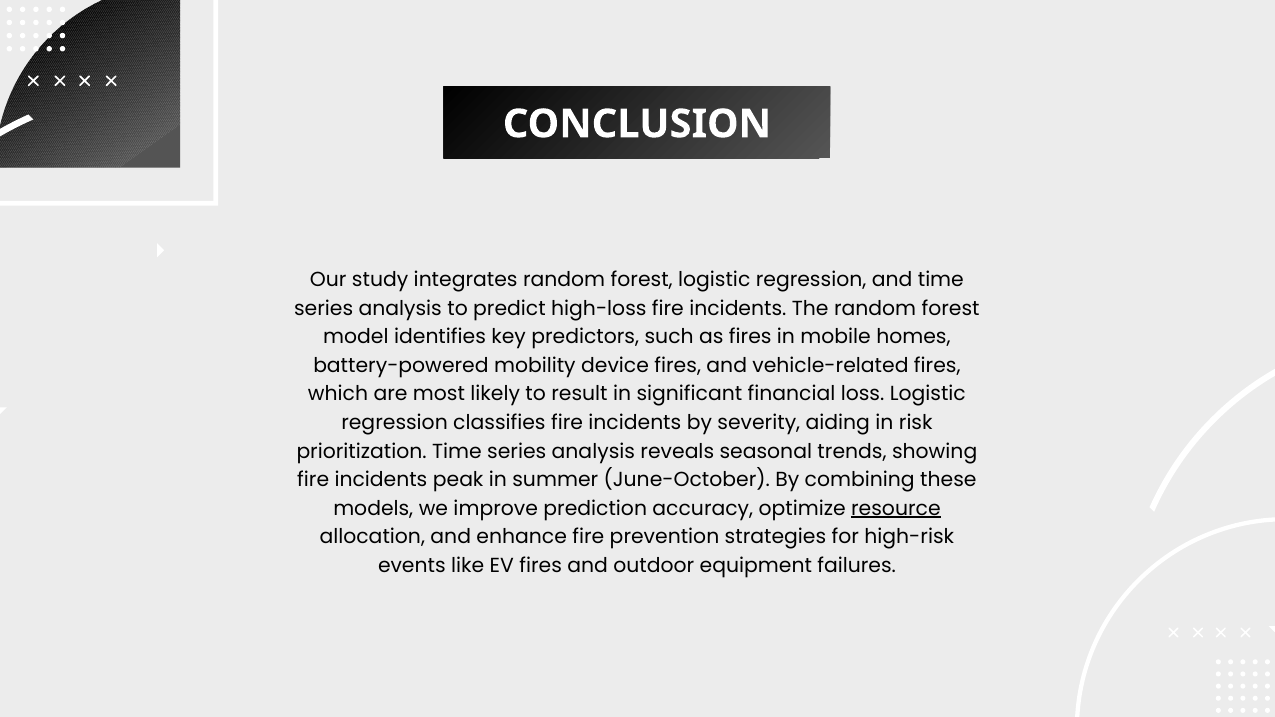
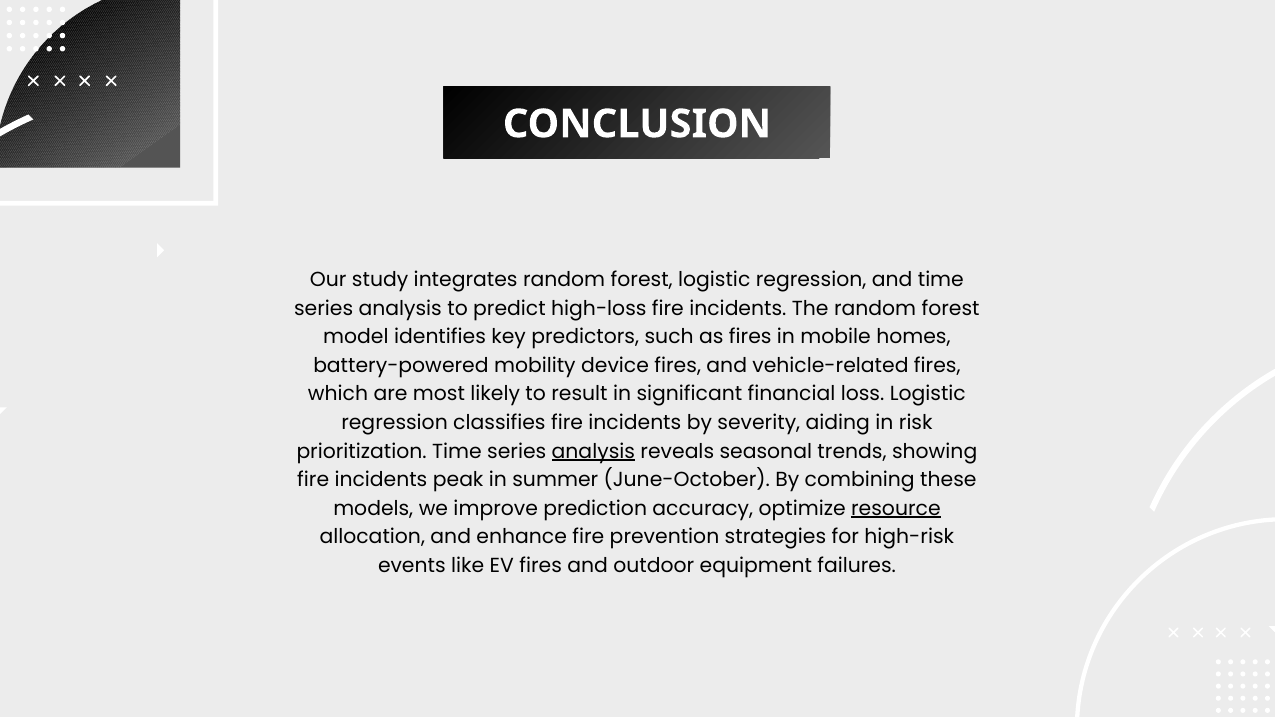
analysis underline: none -> present (593, 451)
